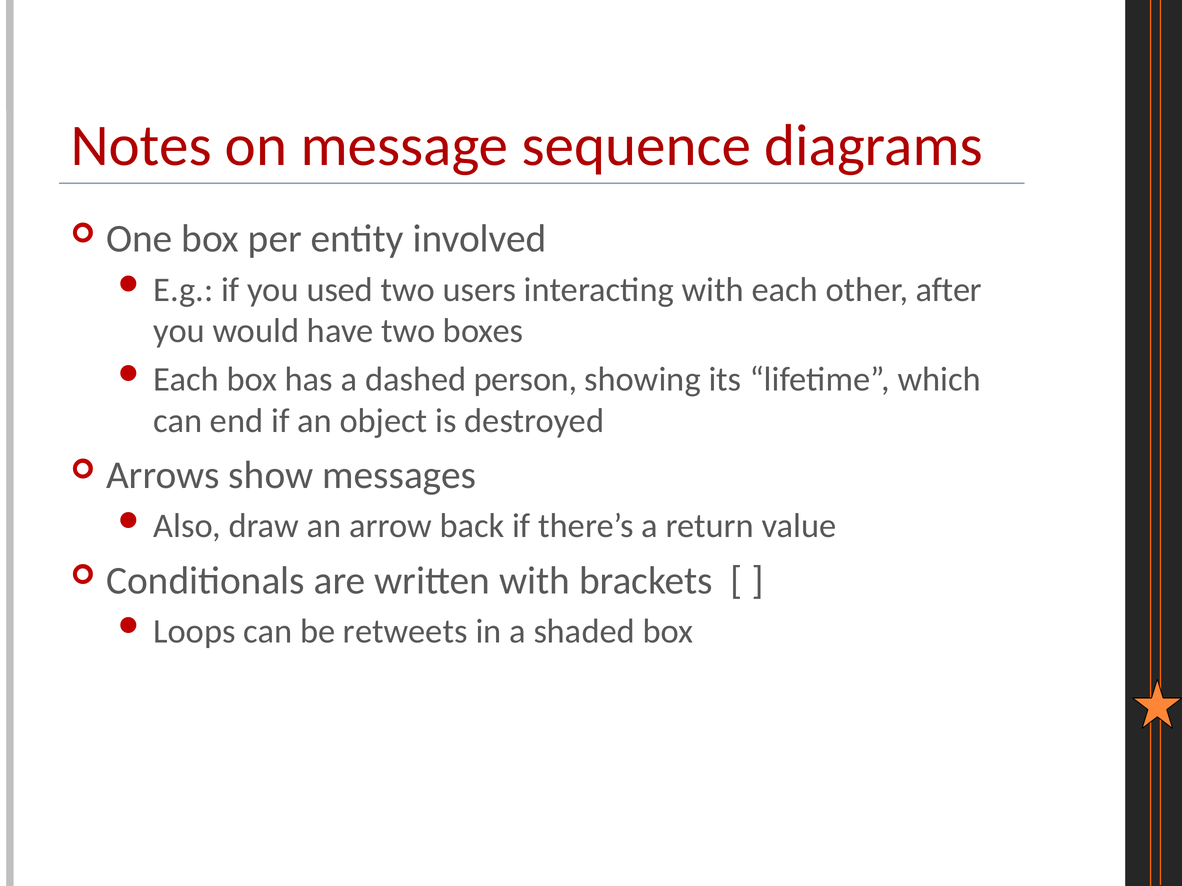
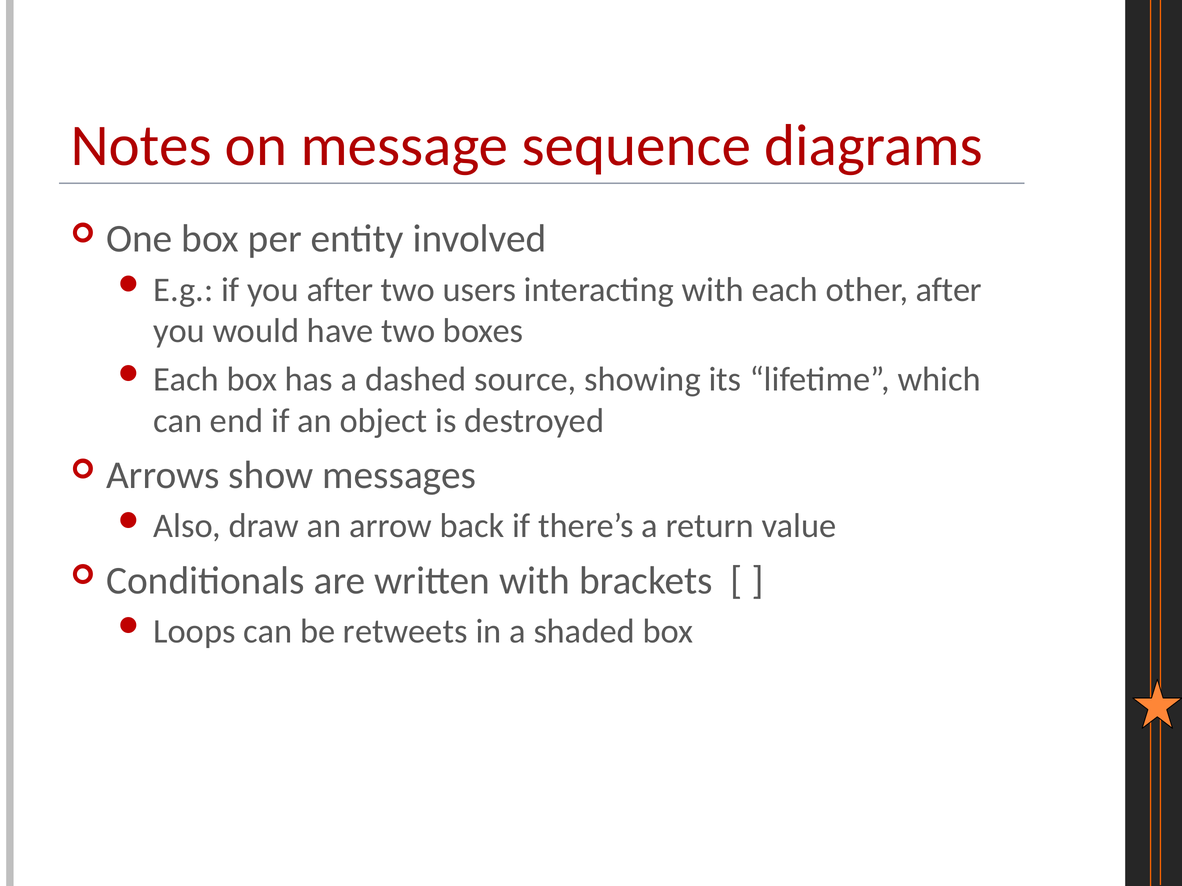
you used: used -> after (340, 290)
person: person -> source (525, 380)
